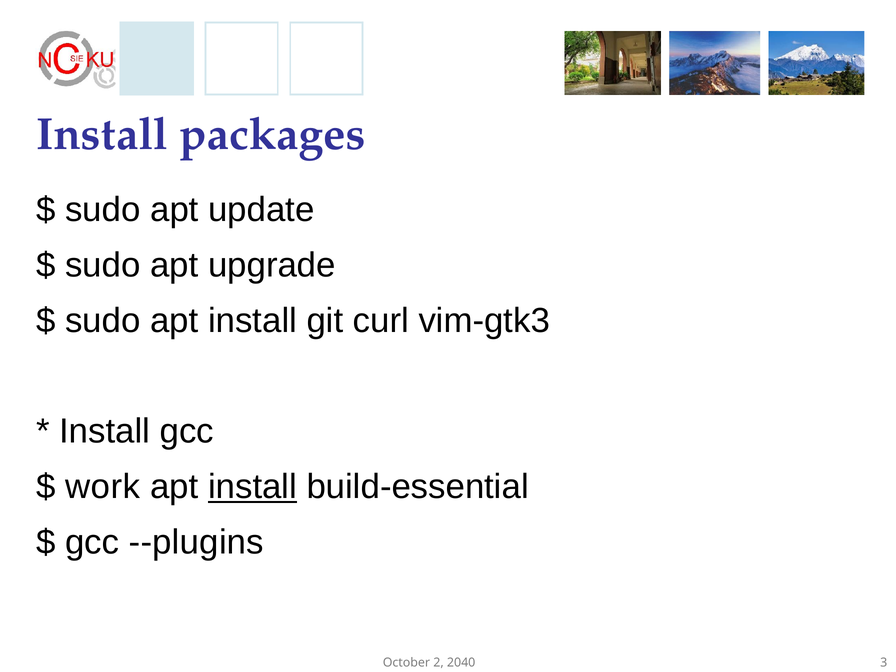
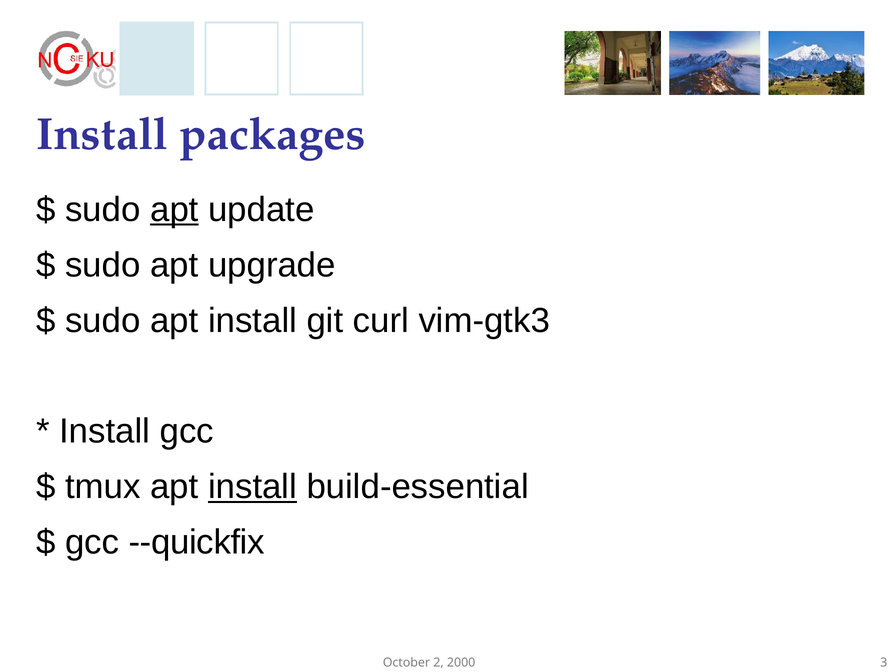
apt underline: none -> present (174, 210)
work: work -> tmux (103, 487)
--plugins: --plugins -> --quickfix (197, 542)
2040: 2040 -> 2000 (461, 662)
